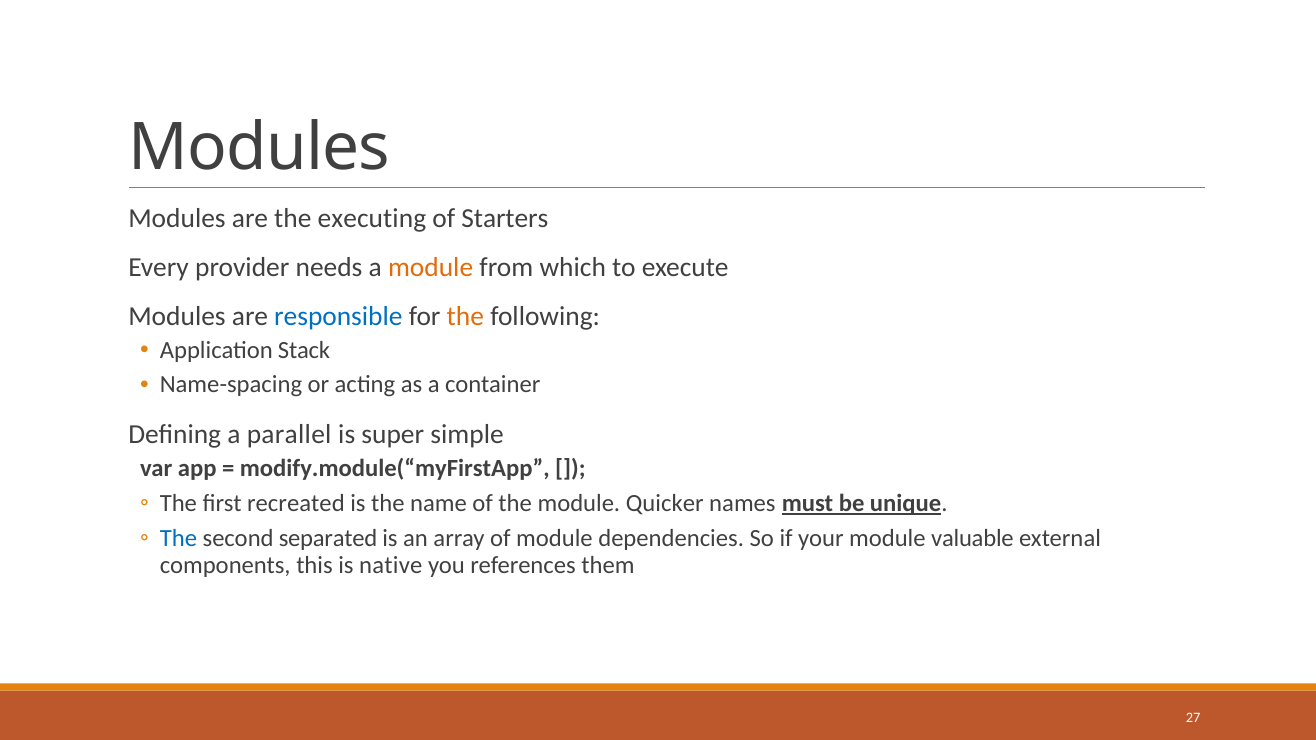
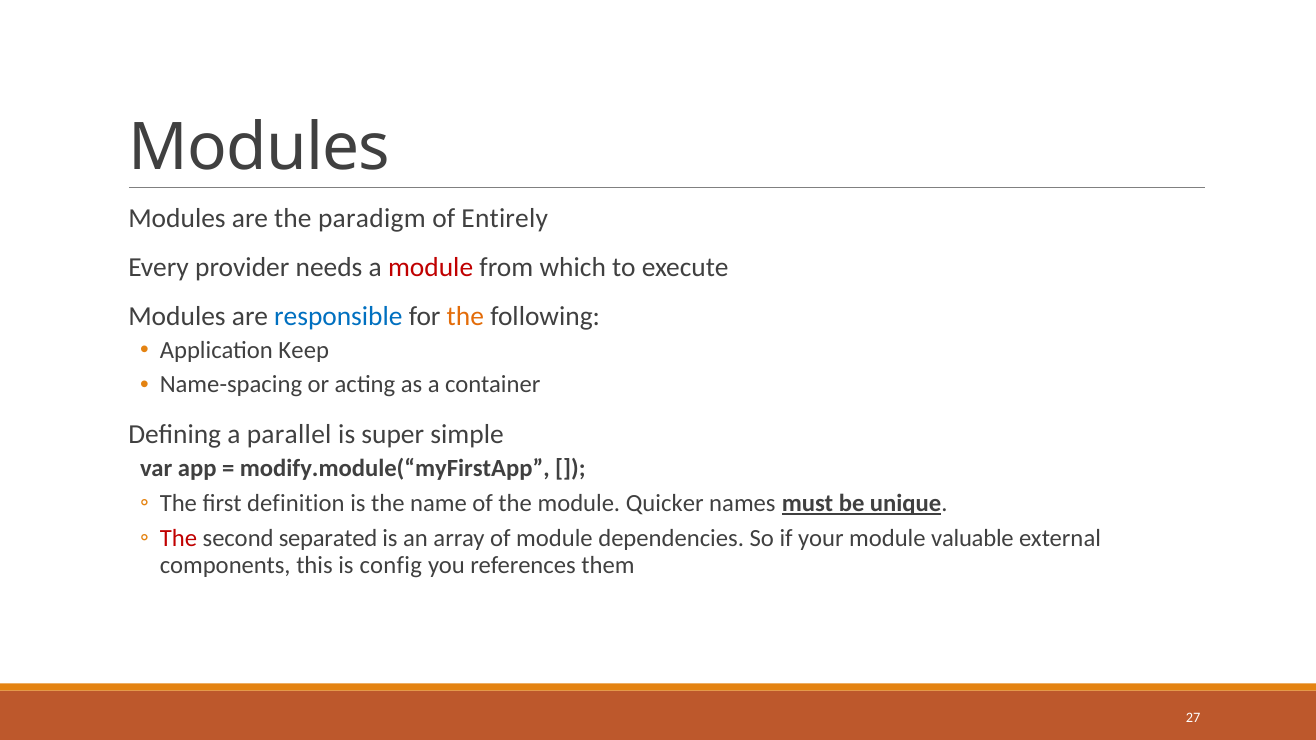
executing: executing -> paradigm (372, 219)
Starters: Starters -> Entirely (505, 219)
module colour: orange -> red (431, 268)
Stack: Stack -> Keep (304, 350)
recreated: recreated -> definition (296, 504)
The colour: blue -> red (178, 538)
native: native -> config (391, 565)
